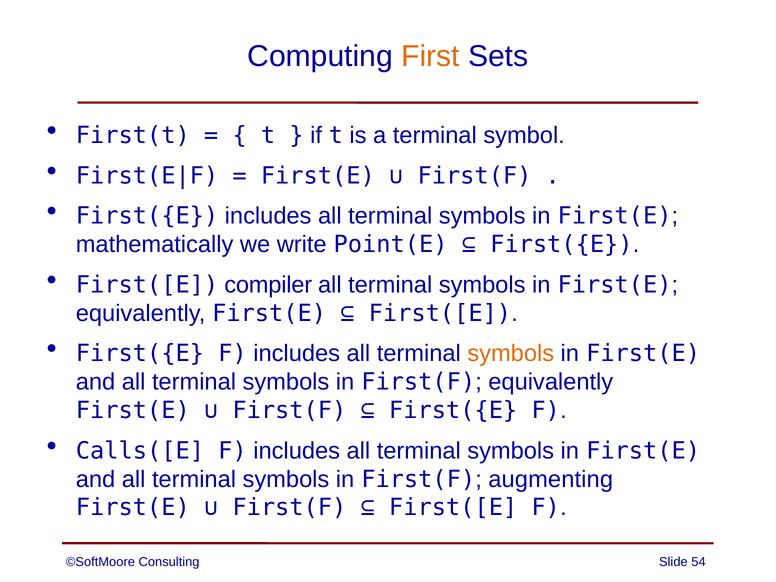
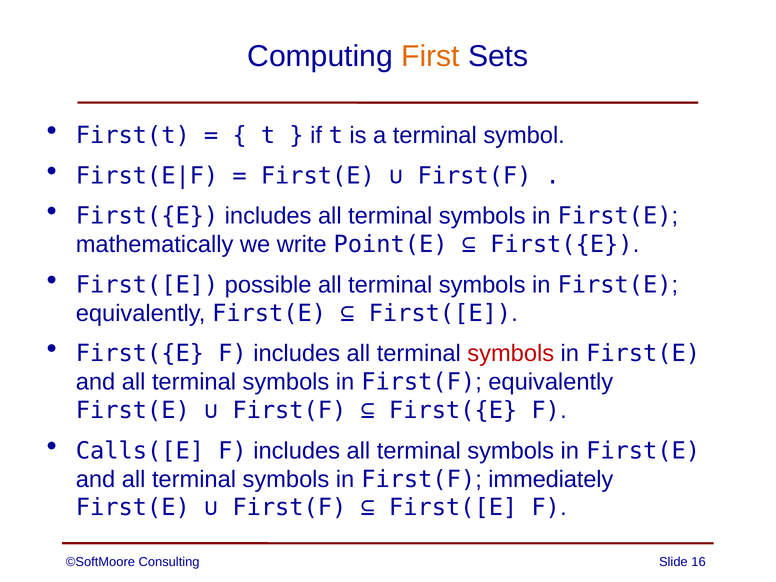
compiler: compiler -> possible (268, 285)
symbols colour: orange -> red (511, 354)
augmenting: augmenting -> immediately (551, 479)
54: 54 -> 16 (699, 562)
